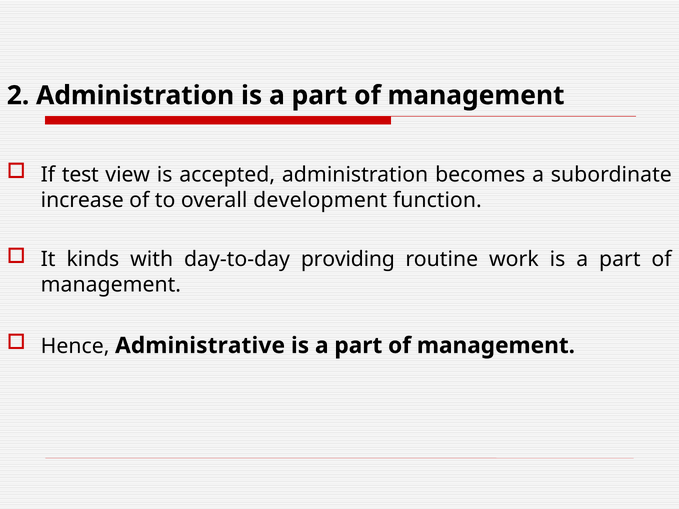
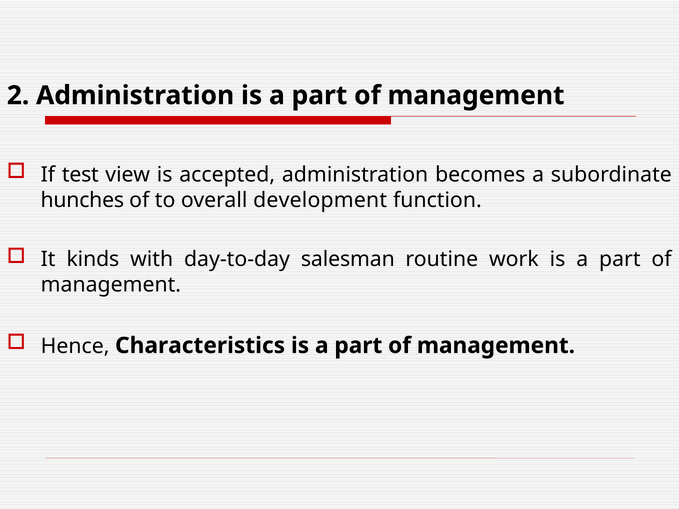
increase: increase -> hunches (82, 200)
providing: providing -> salesman (348, 260)
Administrative: Administrative -> Characteristics (200, 346)
